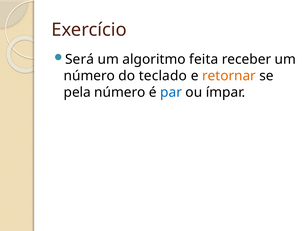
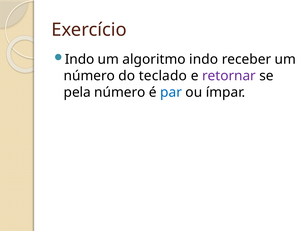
Será: Será -> Indo (80, 59)
algoritmo feita: feita -> indo (204, 59)
retornar colour: orange -> purple (229, 76)
